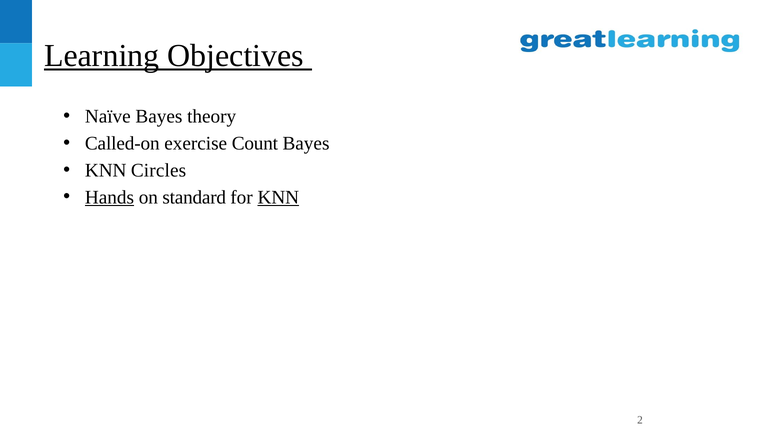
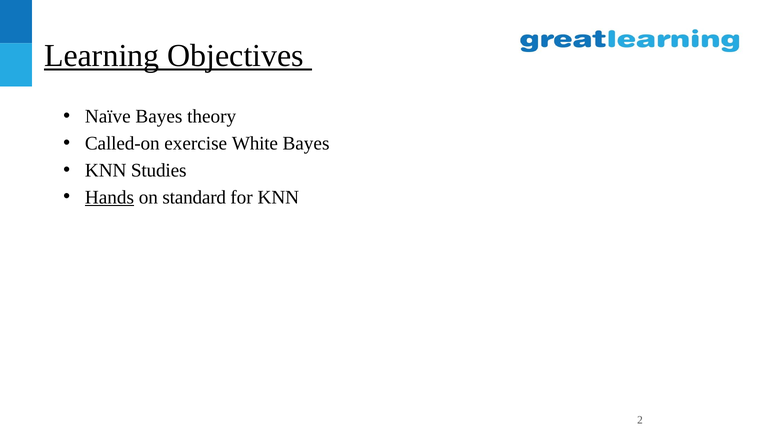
Count: Count -> White (255, 143)
Circles: Circles -> Studies (159, 170)
KNN underline: present -> none (278, 197)
